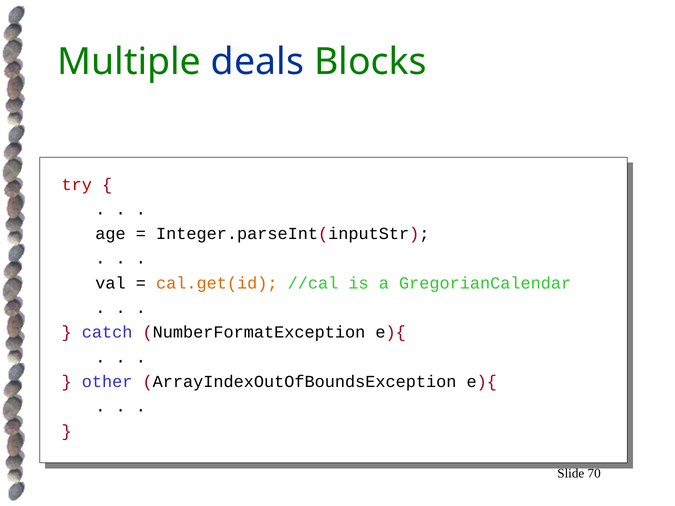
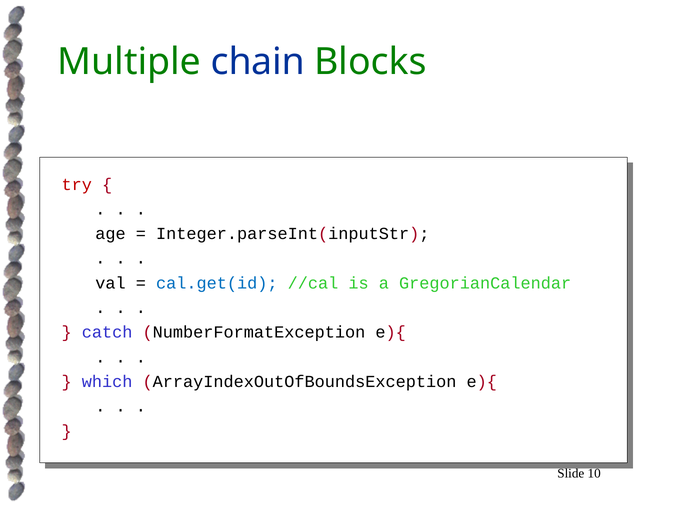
deals: deals -> chain (258, 62)
cal.get(id colour: orange -> blue (217, 283)
other: other -> which (107, 382)
70: 70 -> 10 (594, 473)
